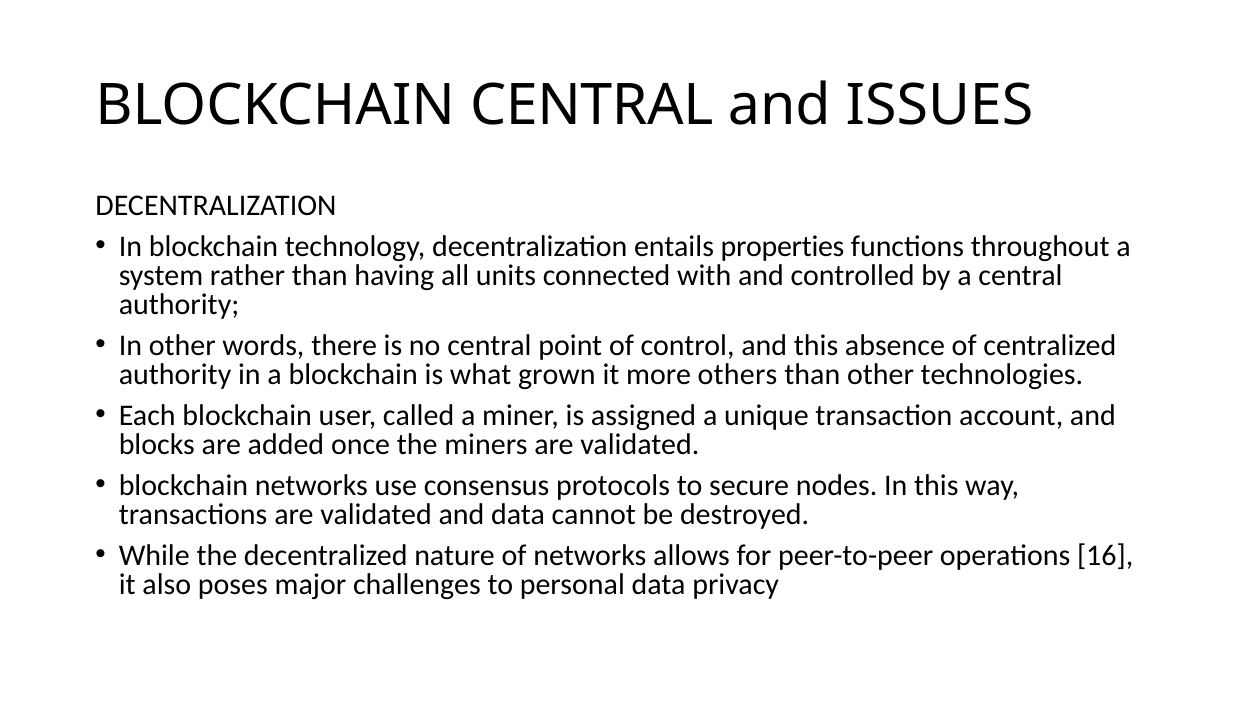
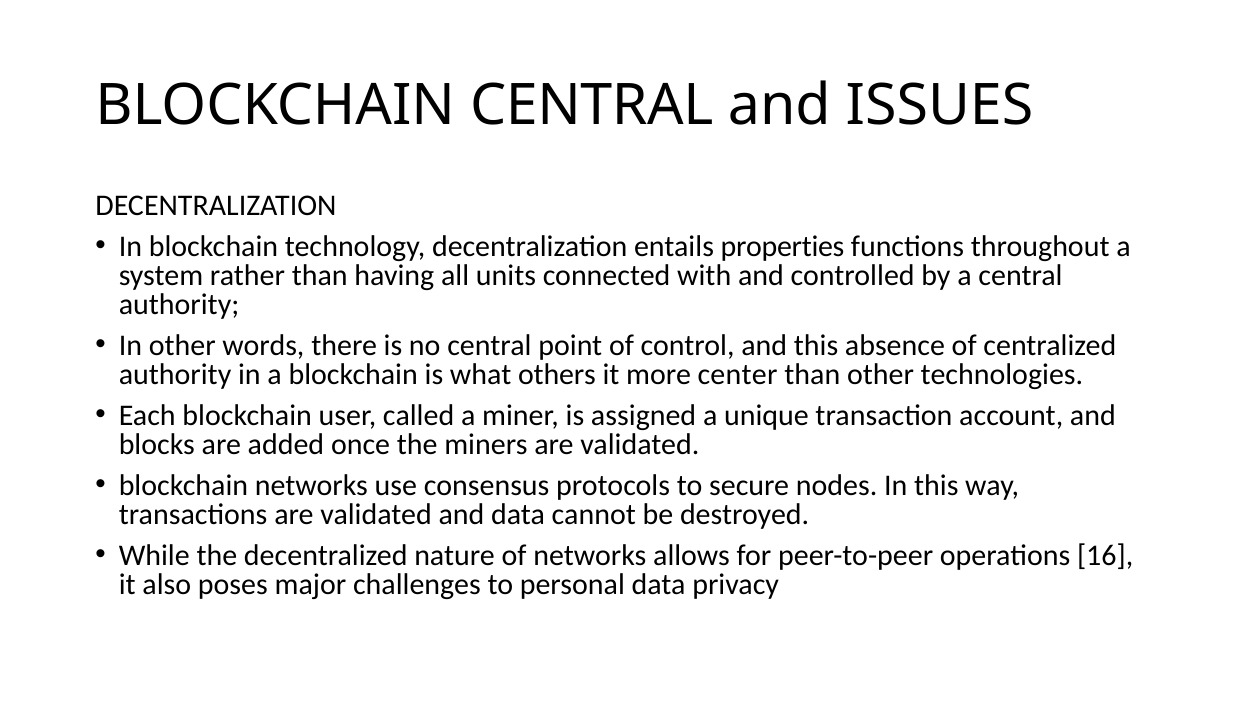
grown: grown -> others (557, 374)
others: others -> center (738, 374)
